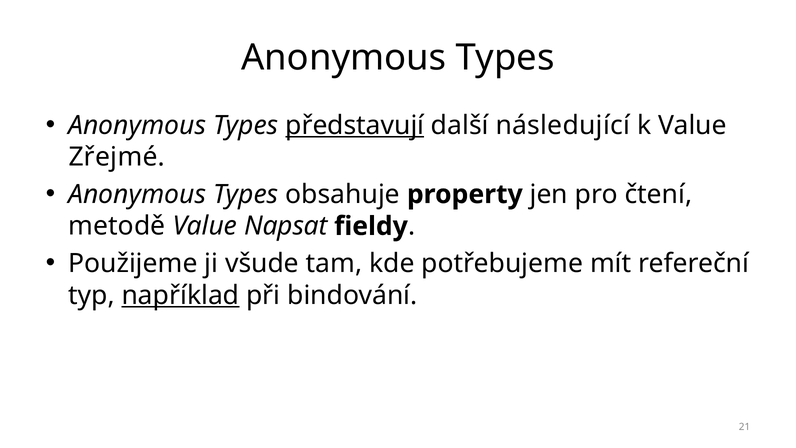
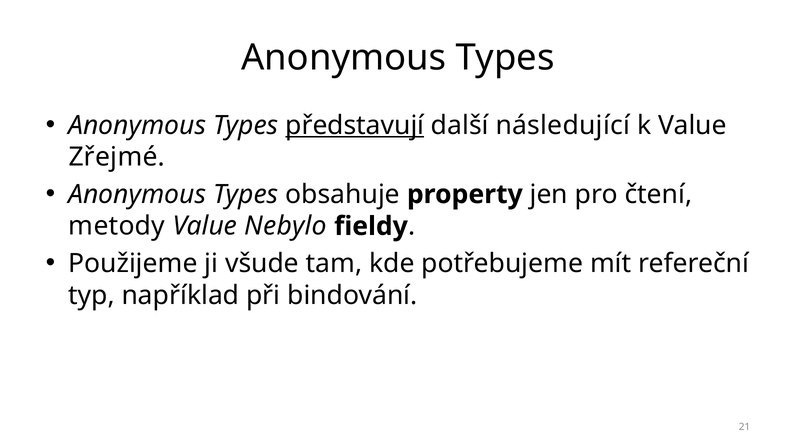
metodě: metodě -> metody (117, 226)
Napsat: Napsat -> Nebylo (286, 226)
například underline: present -> none (180, 295)
